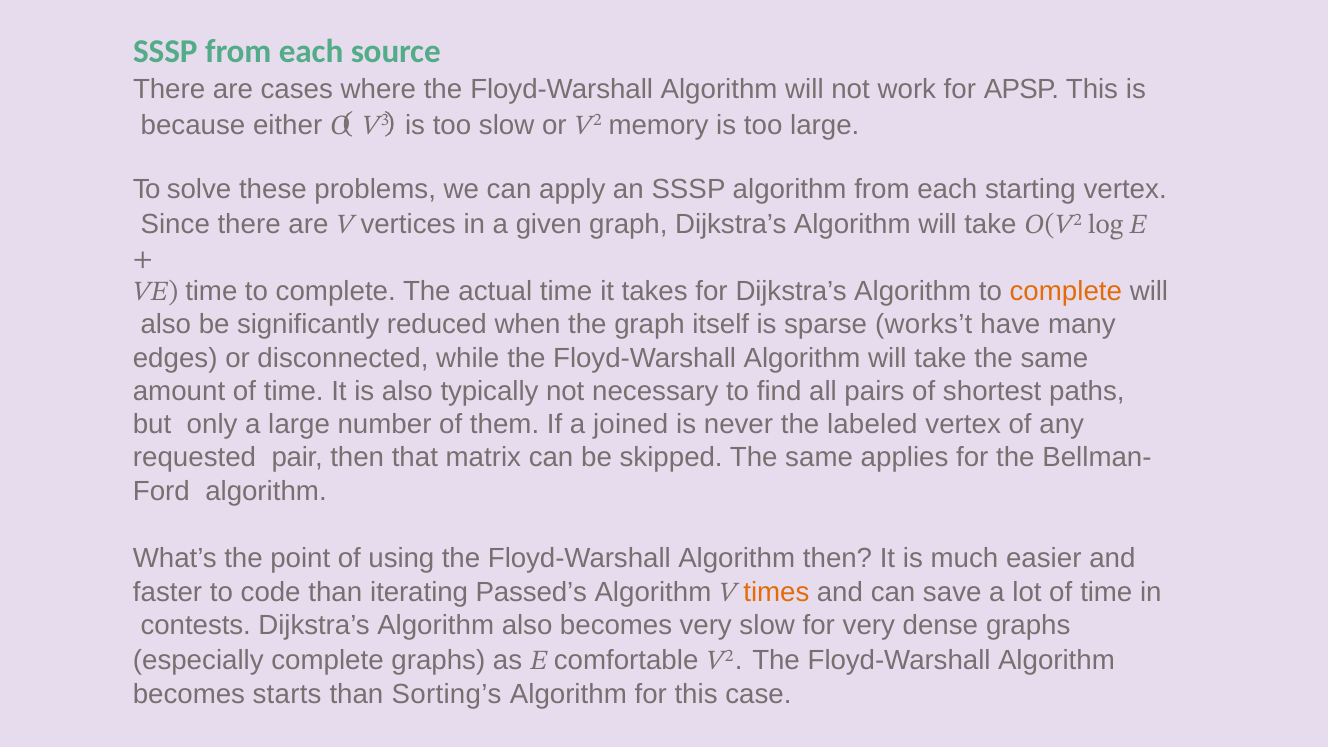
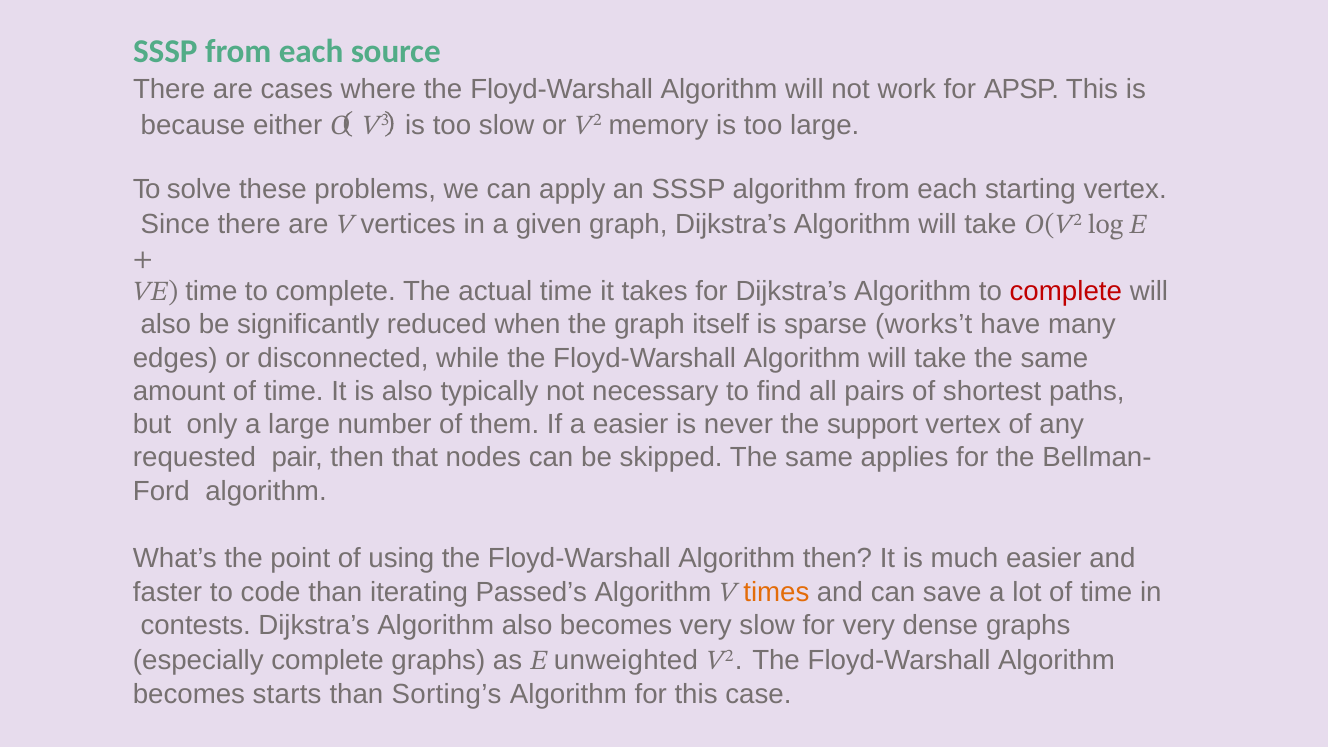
complete colour: orange -> red (1066, 292)
a joined: joined -> easier (631, 424)
labeled: labeled -> support (873, 424)
matrix: matrix -> nodes (483, 458)
comfortable: comfortable -> unweighted (626, 661)
